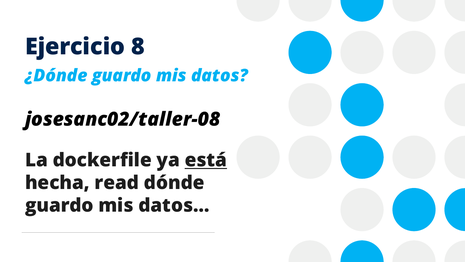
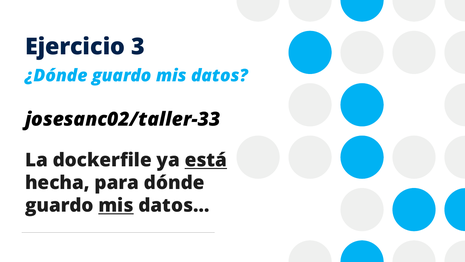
8: 8 -> 3 (138, 47)
josesanc02/taller-08: josesanc02/taller-08 -> josesanc02/taller-33 (123, 119)
read: read -> para (117, 183)
mis underline: none -> present (116, 205)
